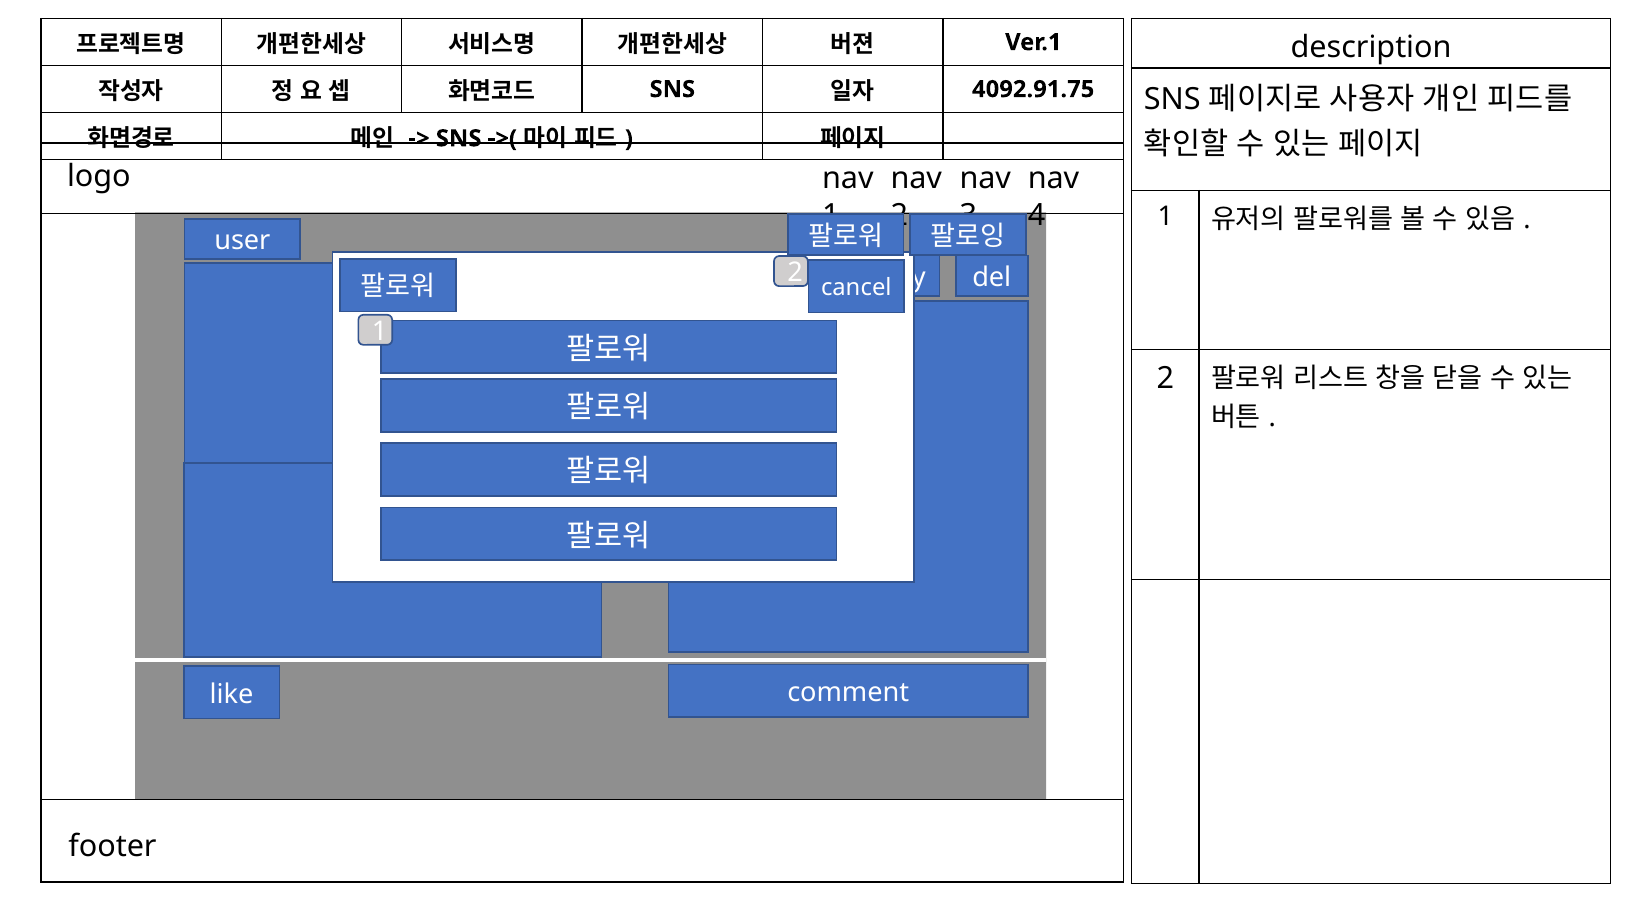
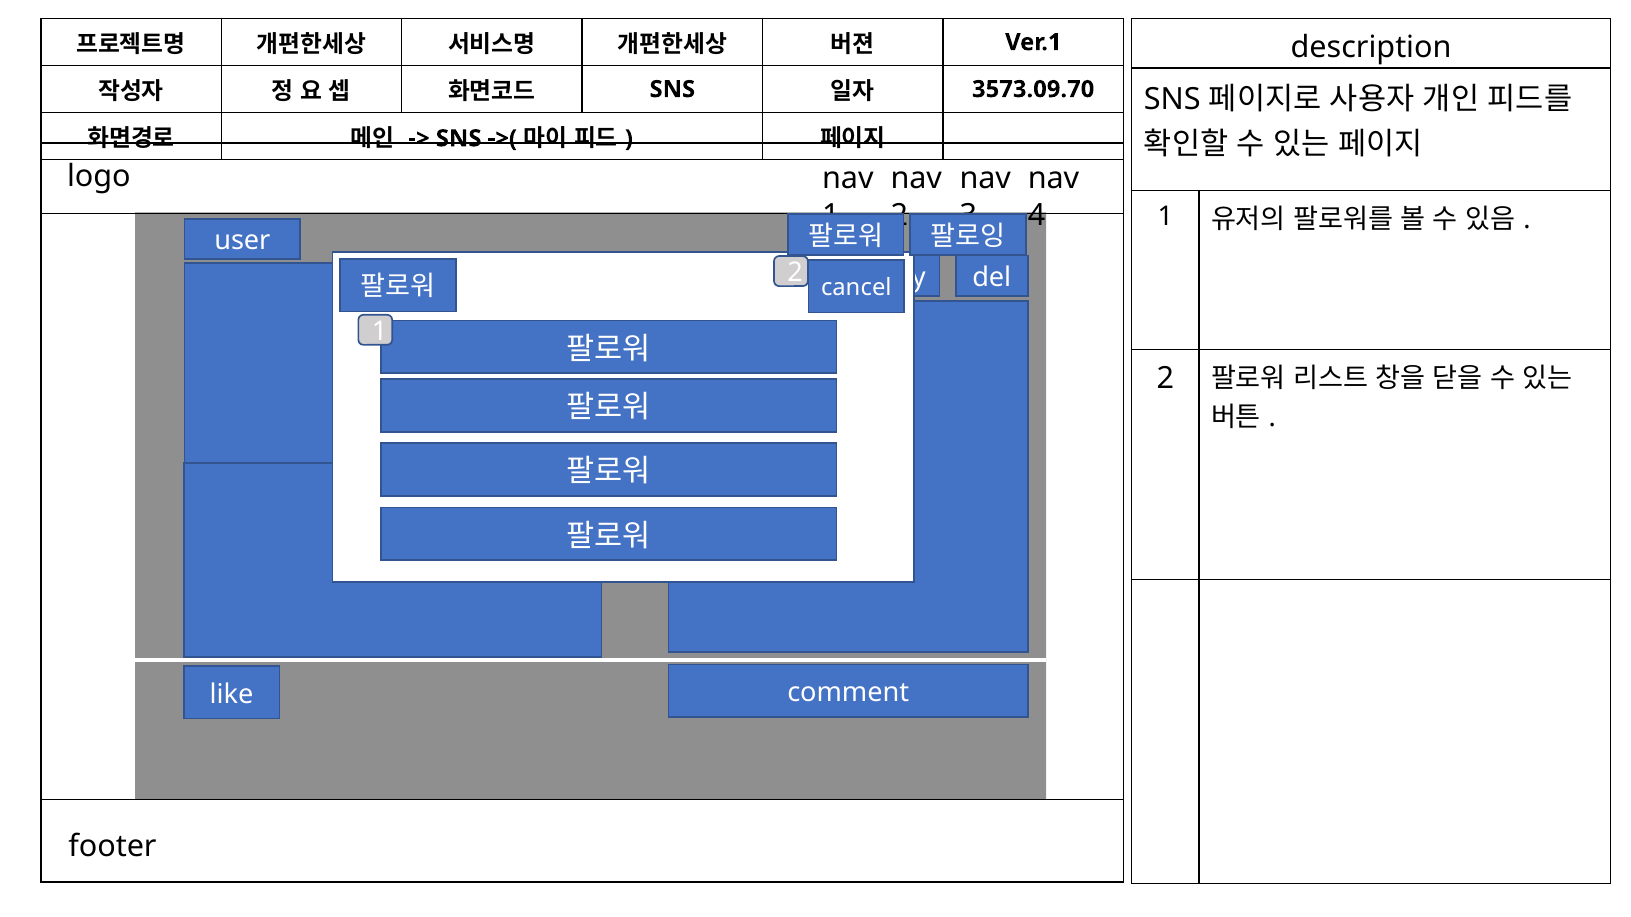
4092.91.75: 4092.91.75 -> 3573.09.70 (1033, 89)
